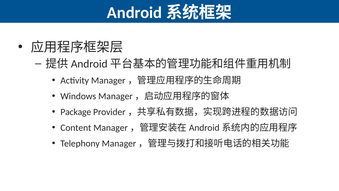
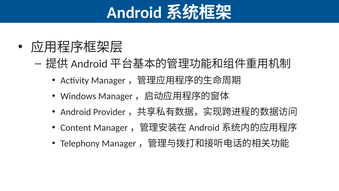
Package: Package -> Android (76, 112)
